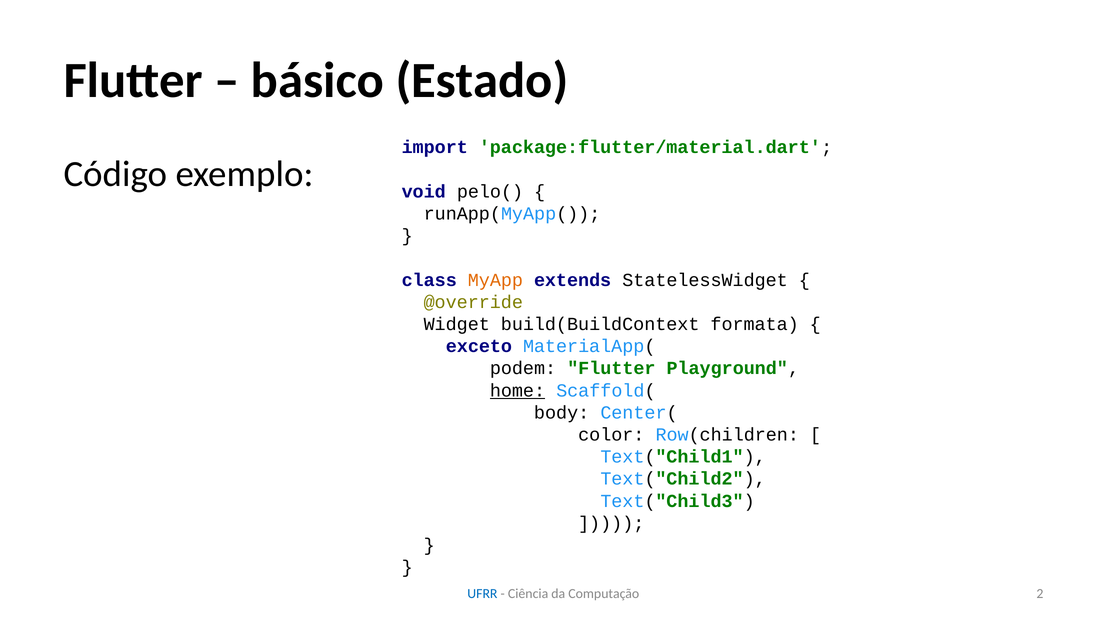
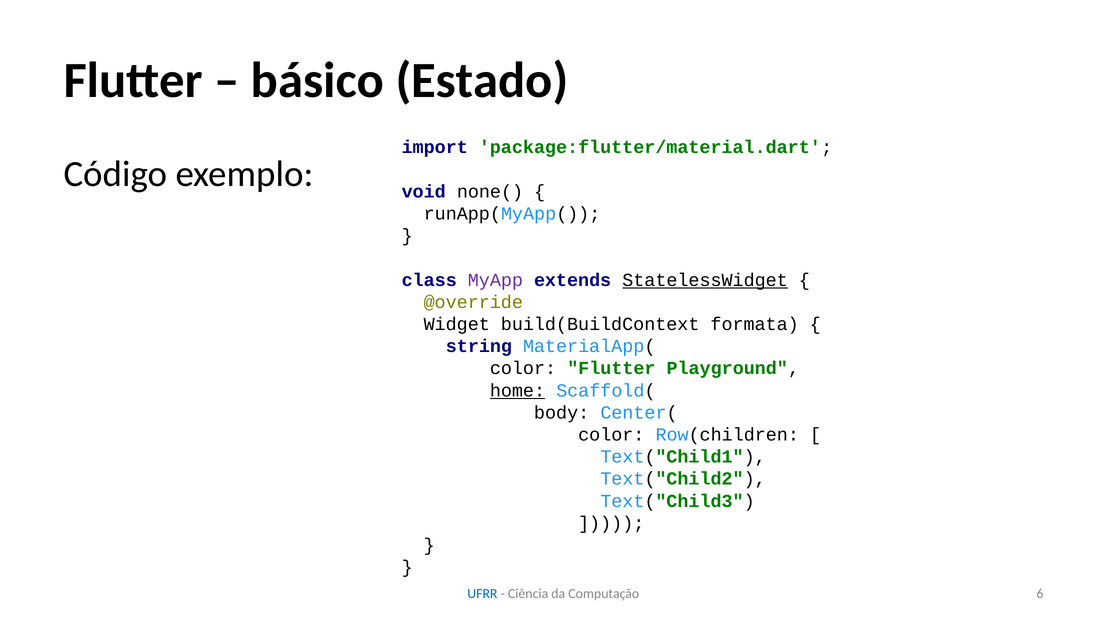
pelo(: pelo( -> none( (490, 192)
MyApp colour: orange -> purple (495, 280)
StatelessWidget underline: none -> present (705, 280)
exceto: exceto -> string (479, 347)
podem: podem -> color (523, 369)
2: 2 -> 6 (1040, 595)
